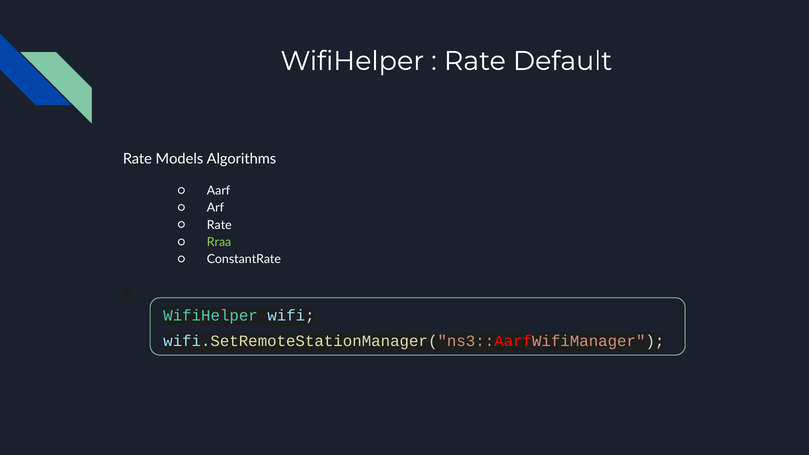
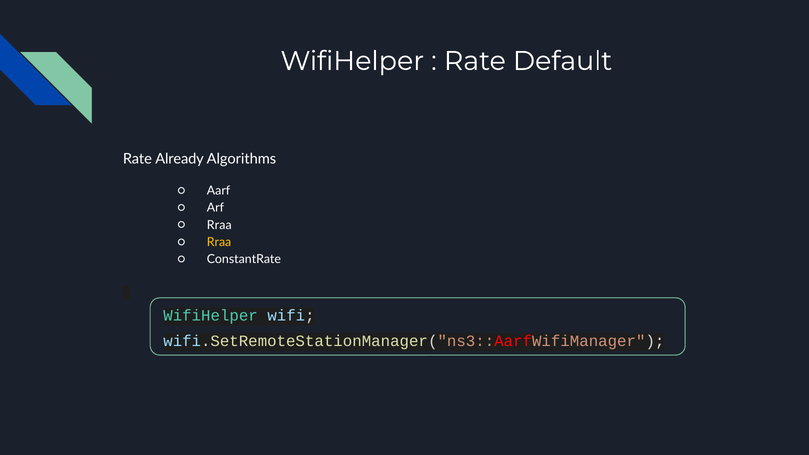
Models: Models -> Already (180, 159)
Rate: Rate -> Rraa (219, 225)
Rraa colour: light green -> yellow (219, 242)
